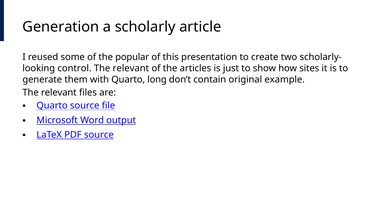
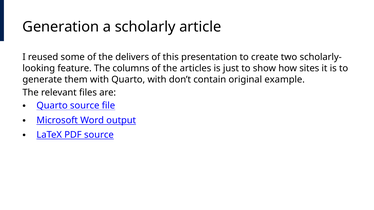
popular: popular -> delivers (132, 57)
control: control -> feature (75, 68)
relevant: relevant -> columns (131, 68)
Quarto long: long -> with (157, 80)
